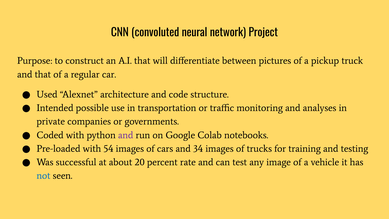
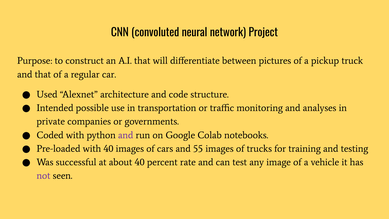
with 54: 54 -> 40 (108, 149)
34: 34 -> 55 (198, 149)
about 20: 20 -> 40 (140, 162)
not colour: blue -> purple (43, 176)
